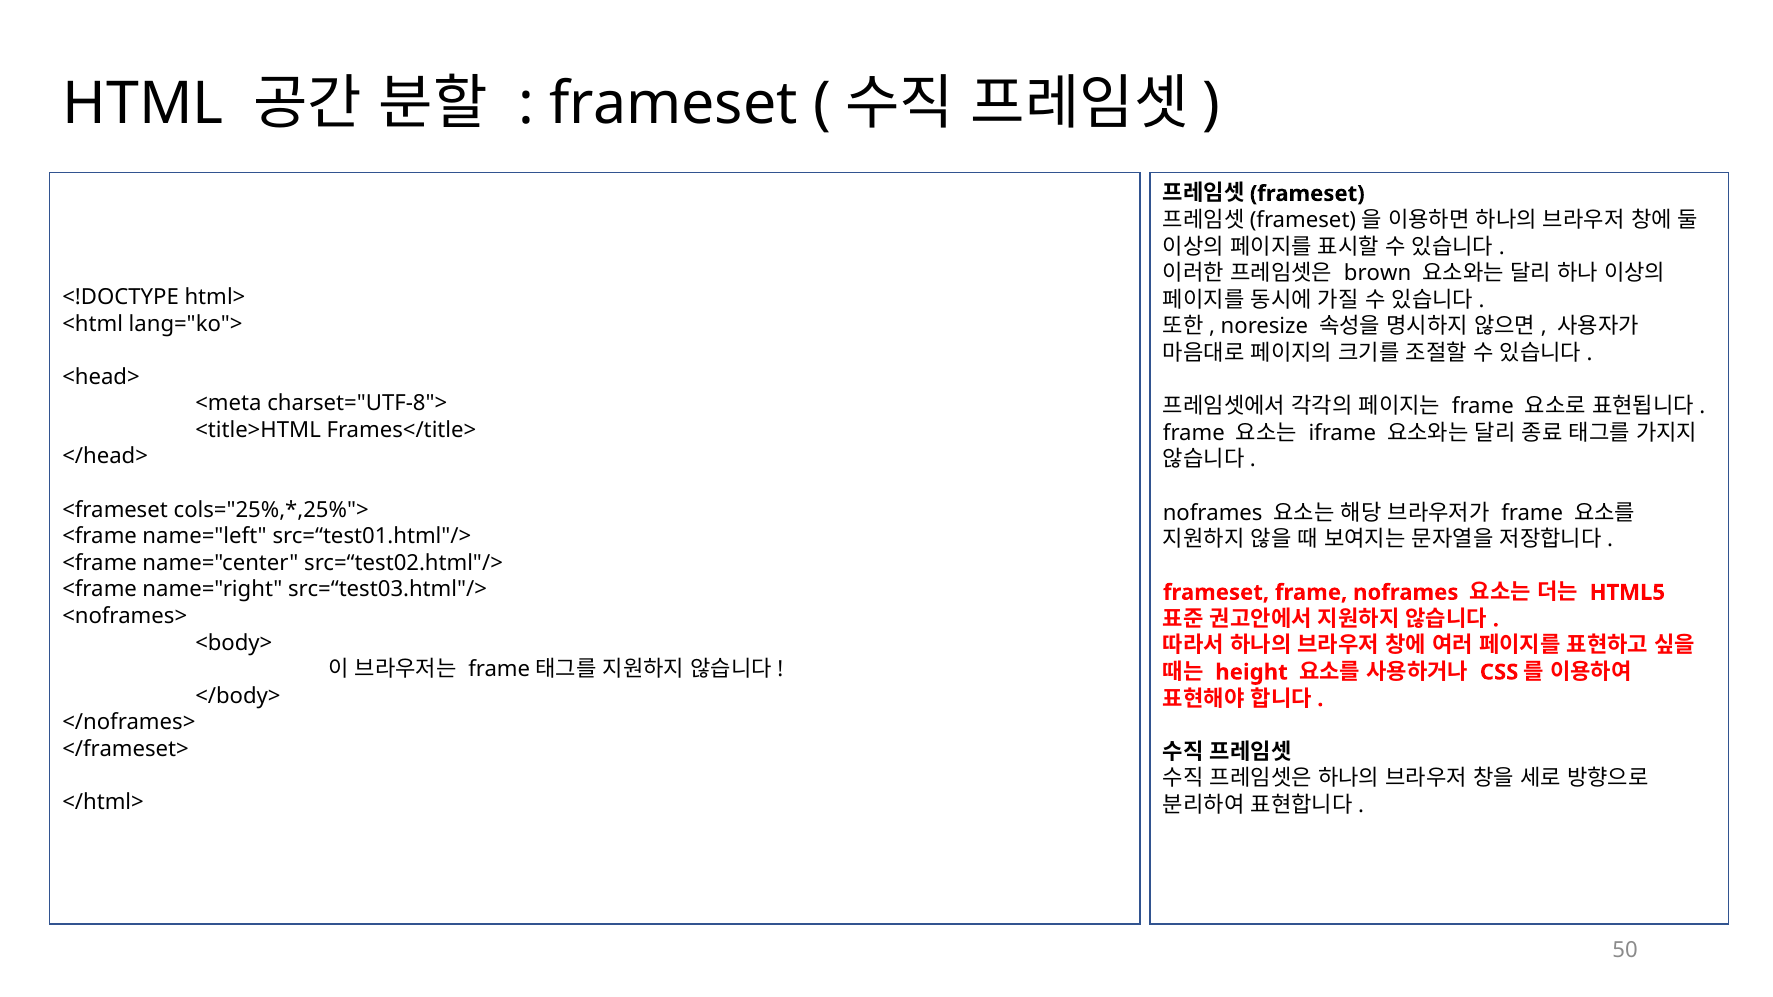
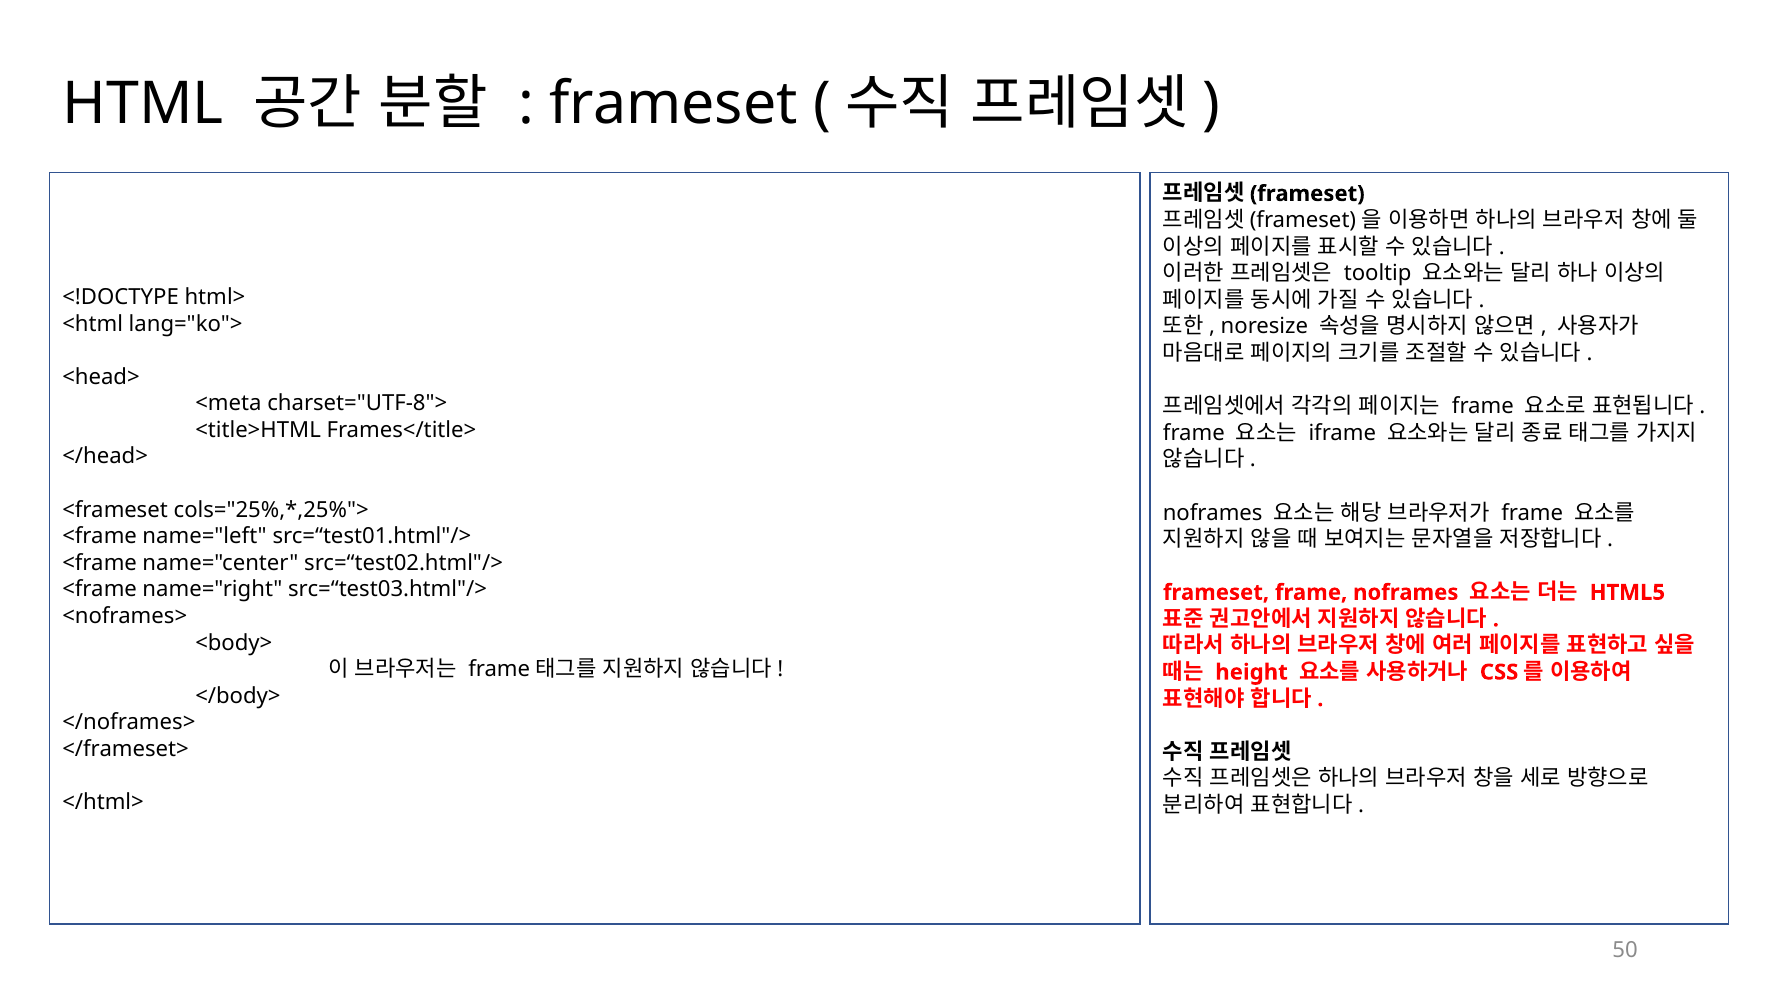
brown: brown -> tooltip (1378, 274)
